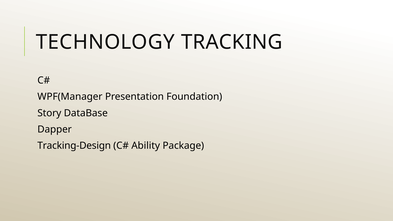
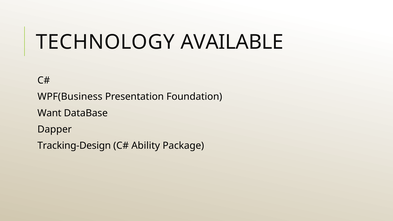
TRACKING: TRACKING -> AVAILABLE (232, 42)
WPF(Manager: WPF(Manager -> WPF(Business (70, 97)
Story: Story -> Want (49, 113)
